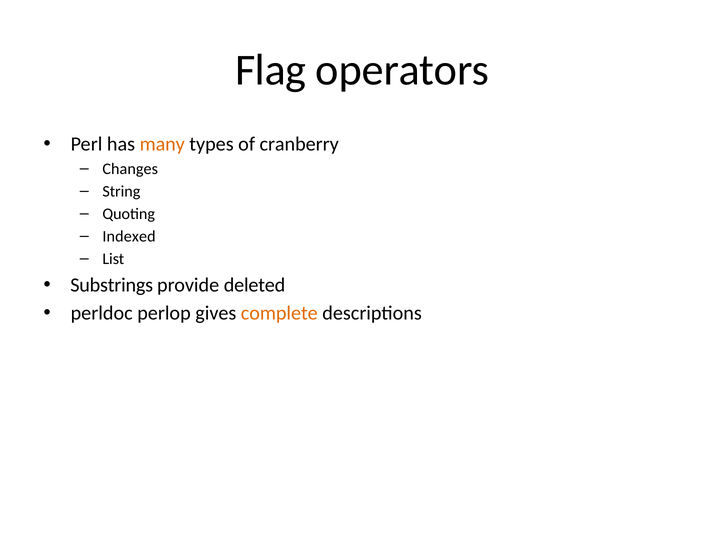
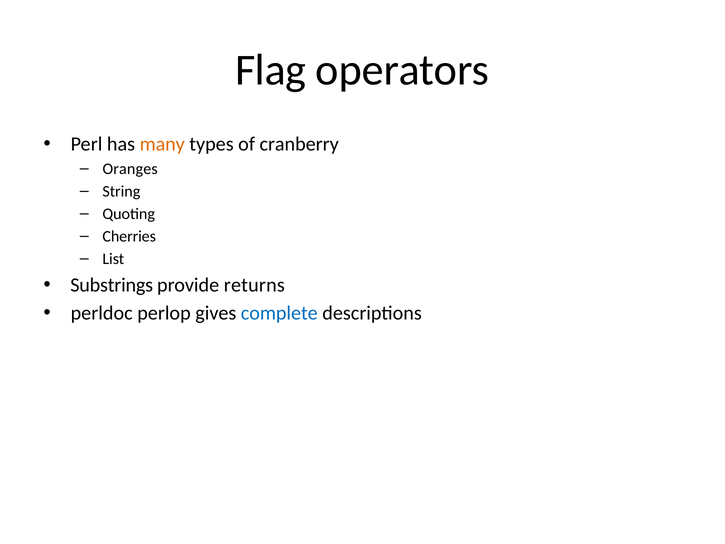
Changes: Changes -> Oranges (130, 169)
Indexed: Indexed -> Cherries (129, 236)
deleted: deleted -> returns (254, 285)
complete colour: orange -> blue (279, 313)
